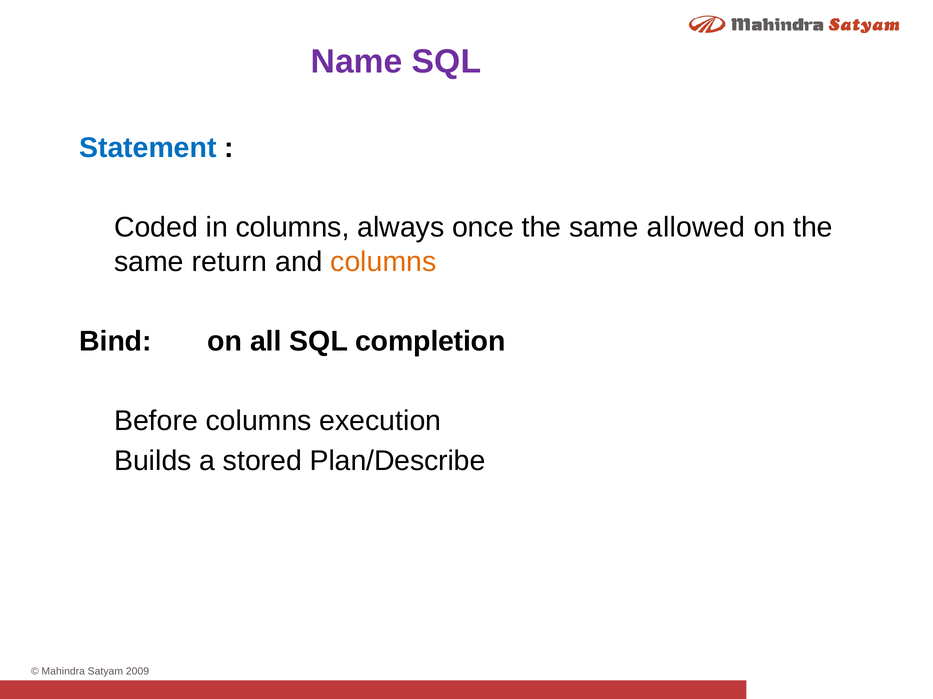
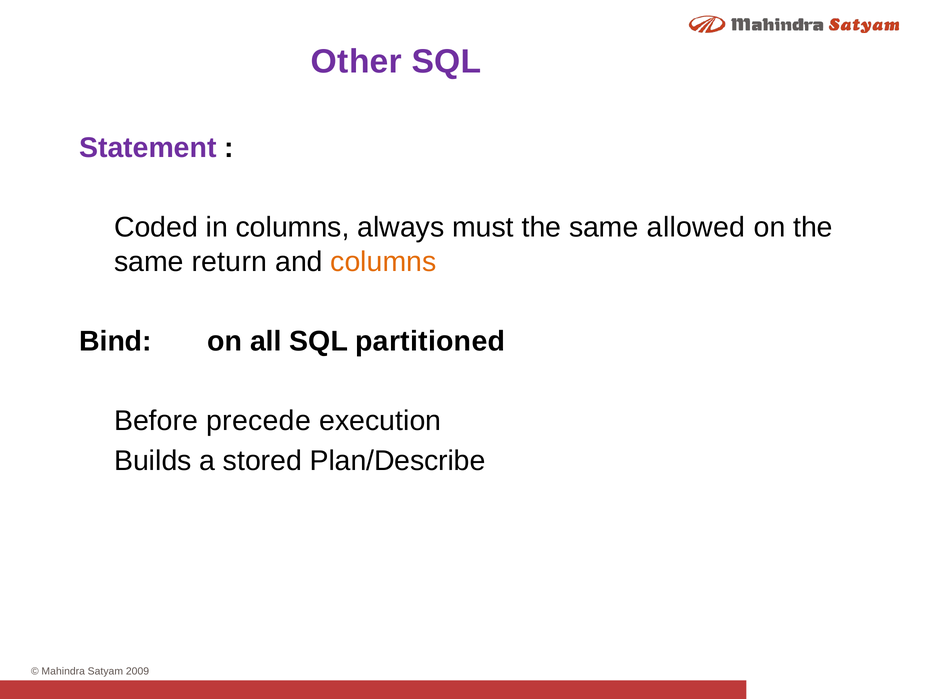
Name: Name -> Other (357, 62)
Statement colour: blue -> purple (148, 148)
once: once -> must (483, 228)
completion: completion -> partitioned (430, 342)
Before columns: columns -> precede (259, 422)
